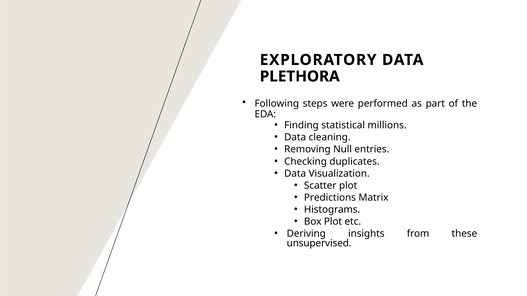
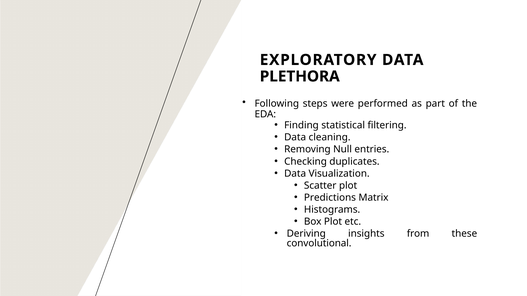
millions: millions -> filtering (387, 126)
unsupervised: unsupervised -> convolutional (319, 244)
